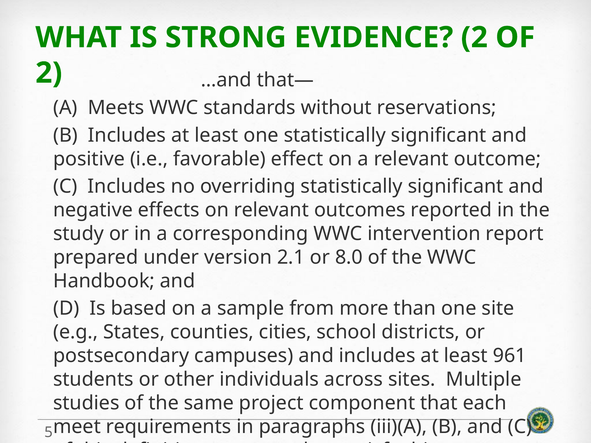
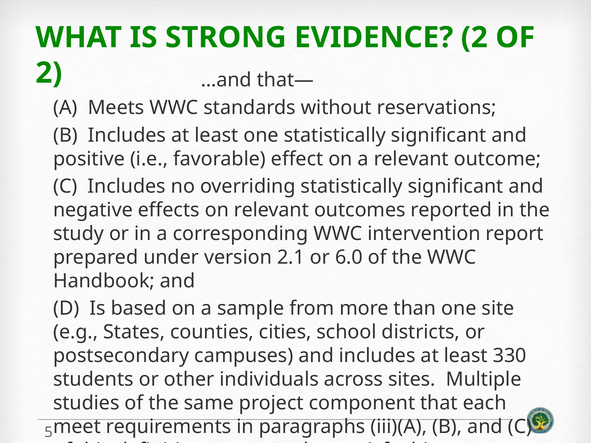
8.0: 8.0 -> 6.0 (349, 257)
961: 961 -> 330 (510, 356)
